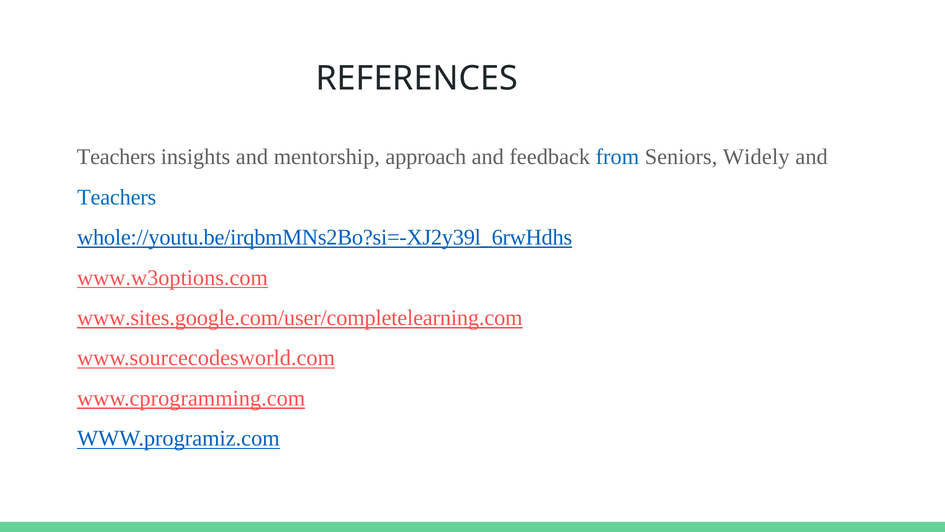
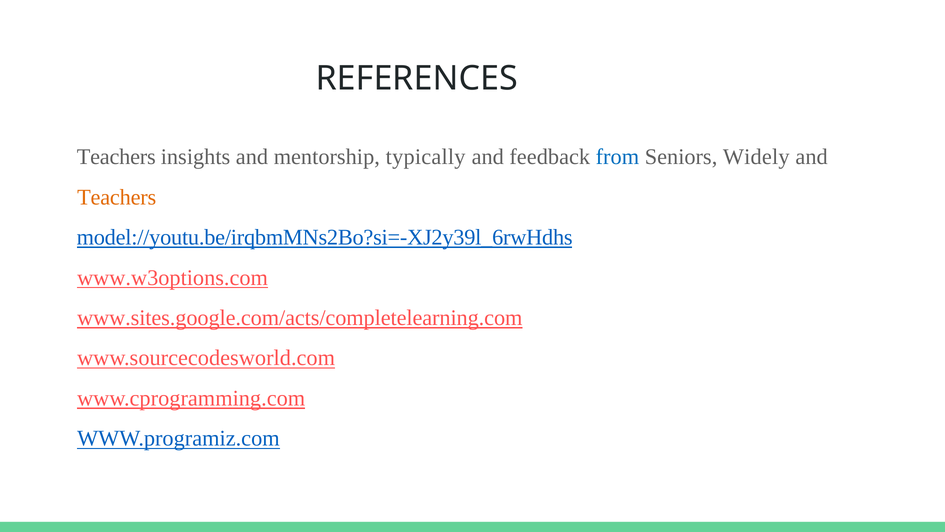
approach: approach -> typically (426, 157)
Teachers colour: blue -> orange (117, 197)
whole://youtu.be/irqbmMNs2Bo?si=-XJ2y39l_6rwHdhs: whole://youtu.be/irqbmMNs2Bo?si=-XJ2y39l_6rwHdhs -> model://youtu.be/irqbmMNs2Bo?si=-XJ2y39l_6rwHdhs (325, 237)
www.sites.google.com/user/completelearning.com: www.sites.google.com/user/completelearning.com -> www.sites.google.com/acts/completelearning.com (300, 318)
